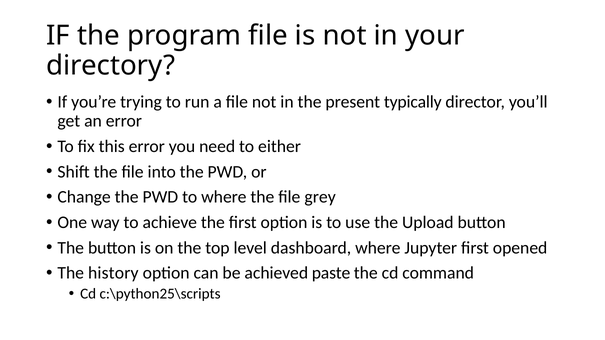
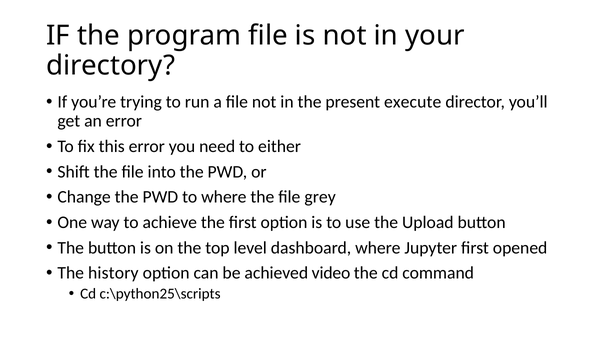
typically: typically -> execute (413, 102)
paste: paste -> video (331, 273)
